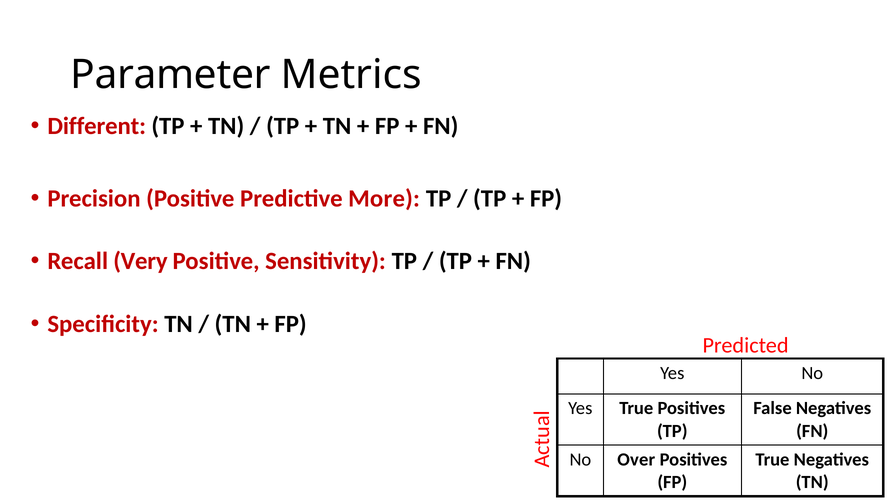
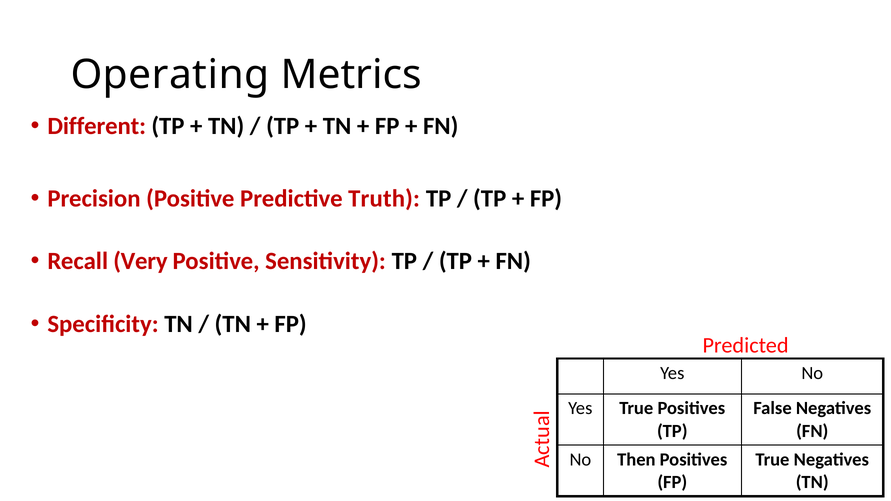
Parameter: Parameter -> Operating (170, 75)
More: More -> Truth (384, 198)
Over: Over -> Then (636, 460)
